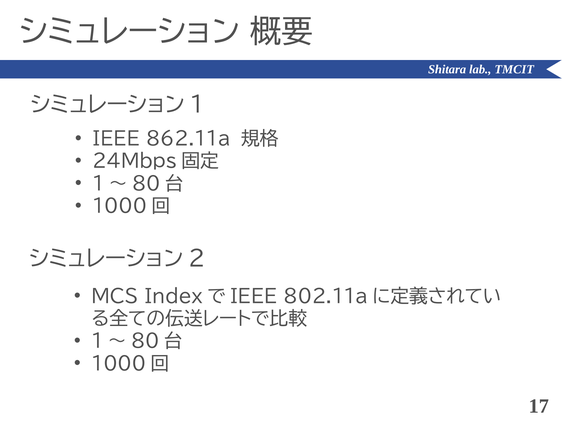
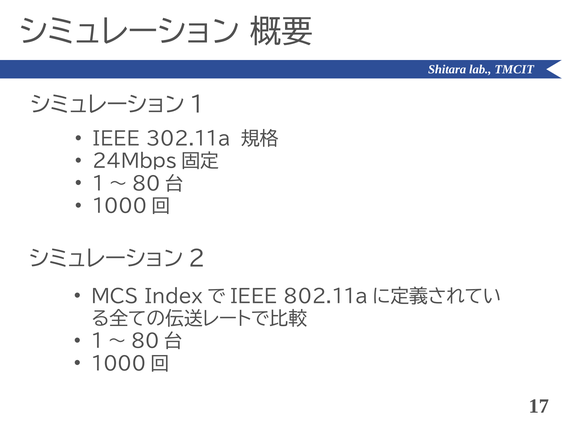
862.11a: 862.11a -> 302.11a (188, 139)
